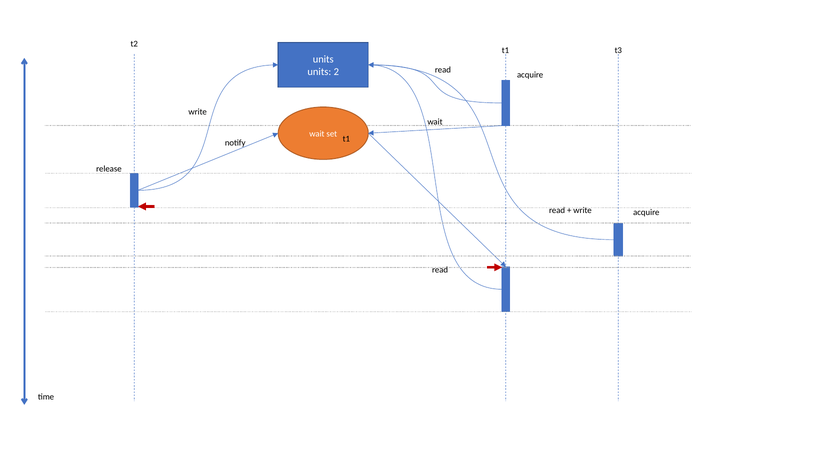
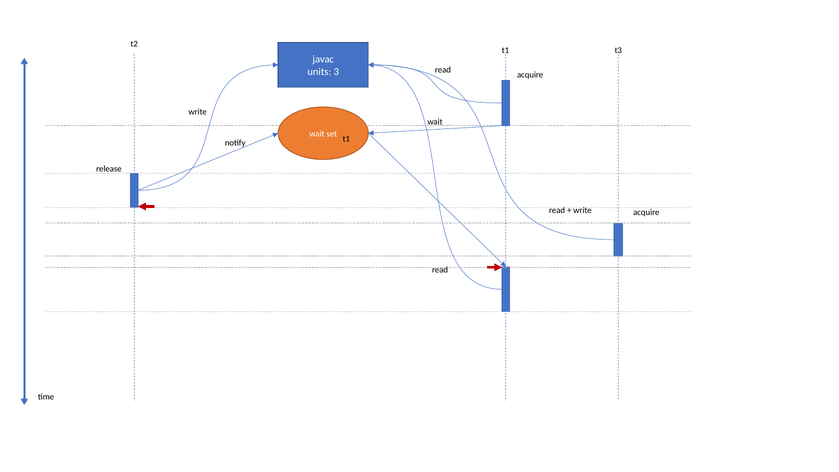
units: units -> javac (323, 59)
2: 2 -> 3 (336, 72)
